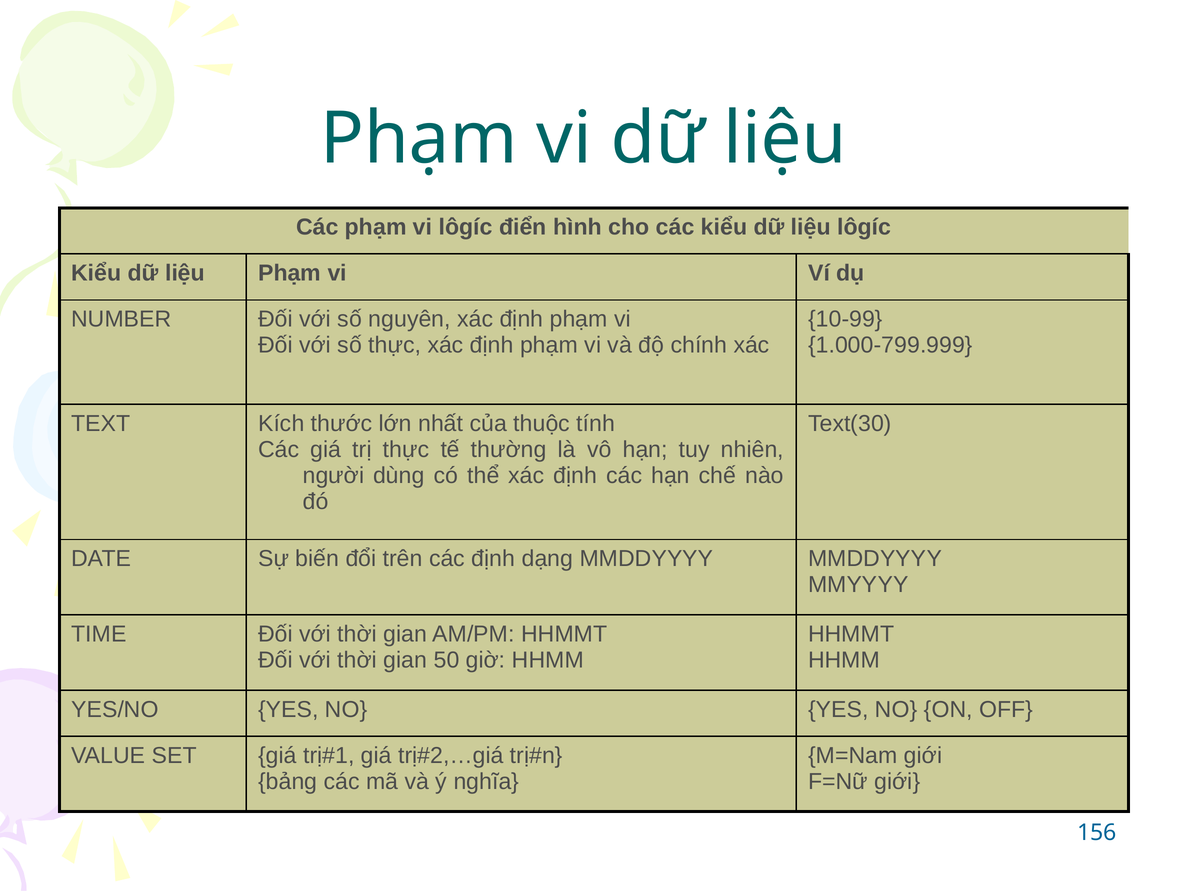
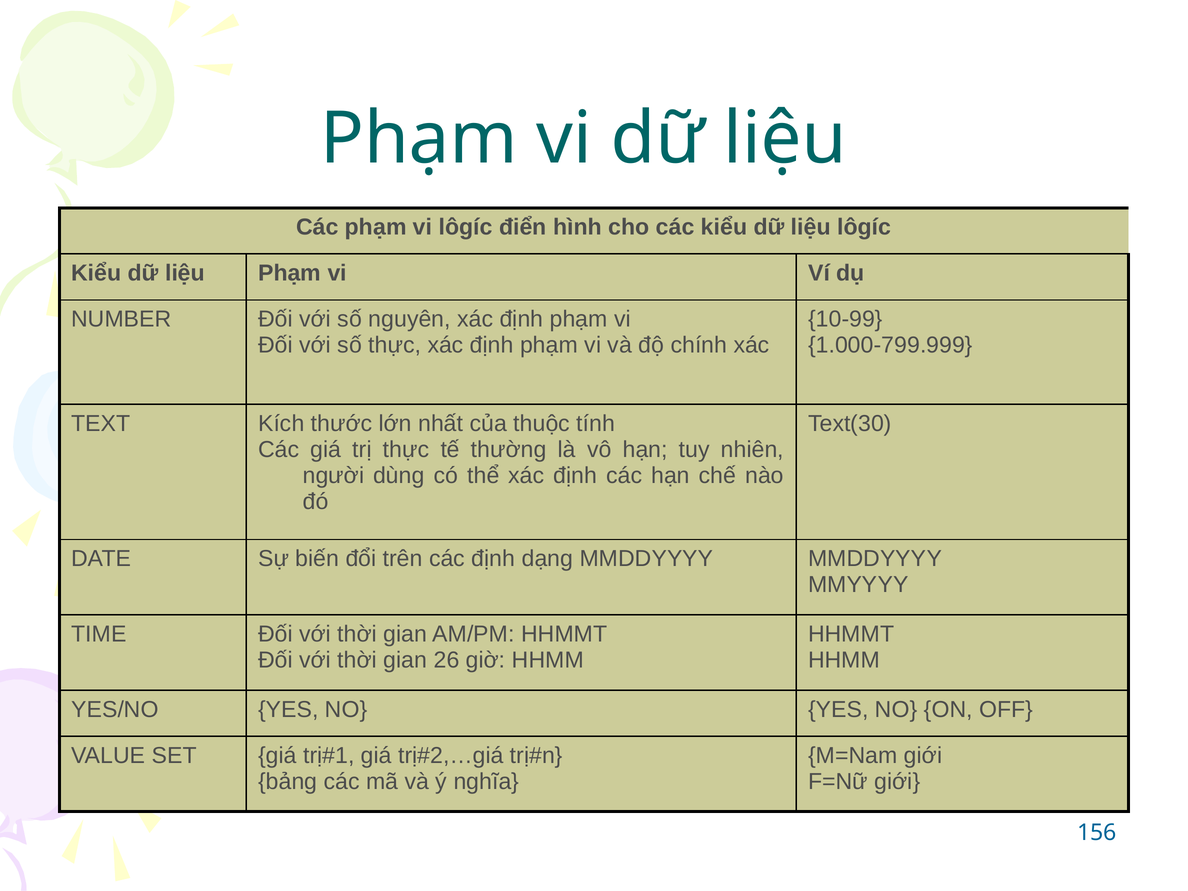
50: 50 -> 26 (447, 660)
